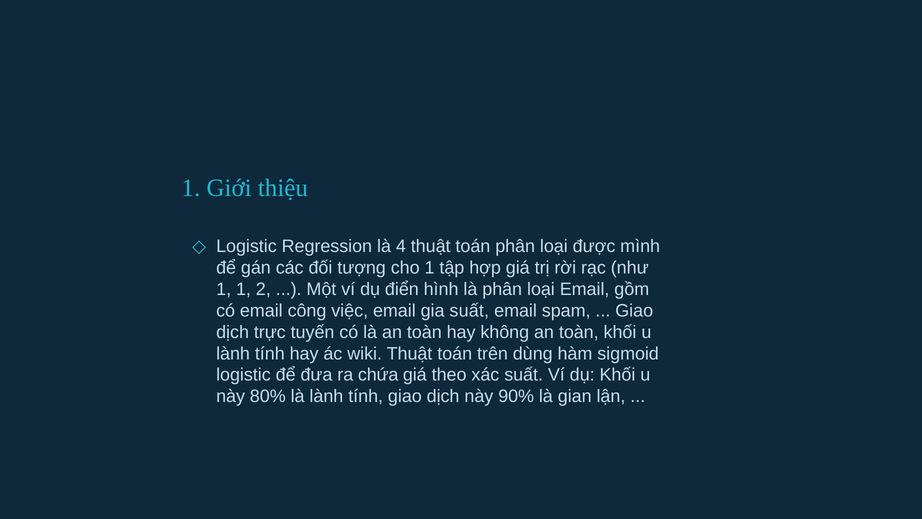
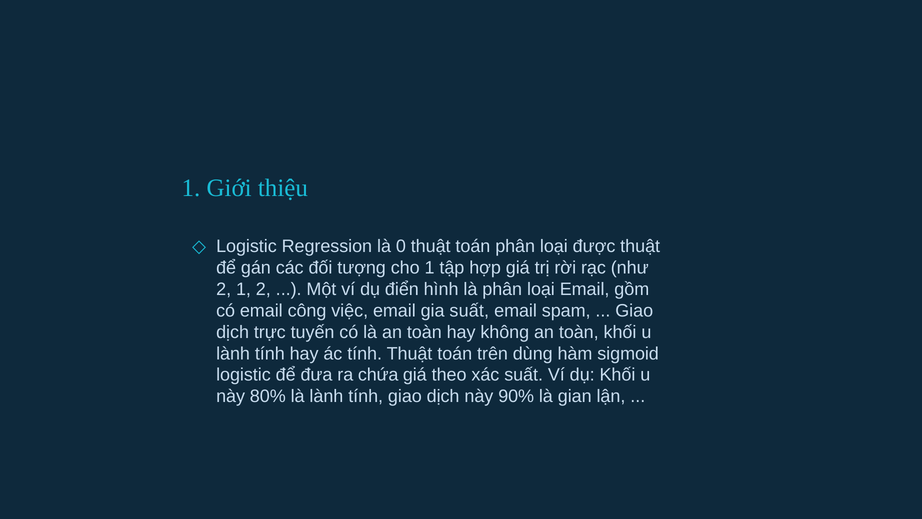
4: 4 -> 0 (401, 246)
được mình: mình -> thuật (640, 246)
1: 1 -> 2 (224, 289)
ác wiki: wiki -> tính (365, 353)
